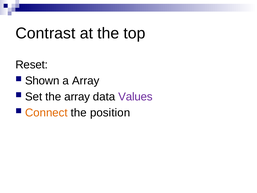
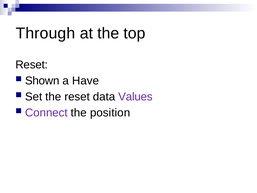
Contrast: Contrast -> Through (45, 33)
a Array: Array -> Have (86, 81)
the array: array -> reset (77, 97)
Connect colour: orange -> purple (46, 113)
